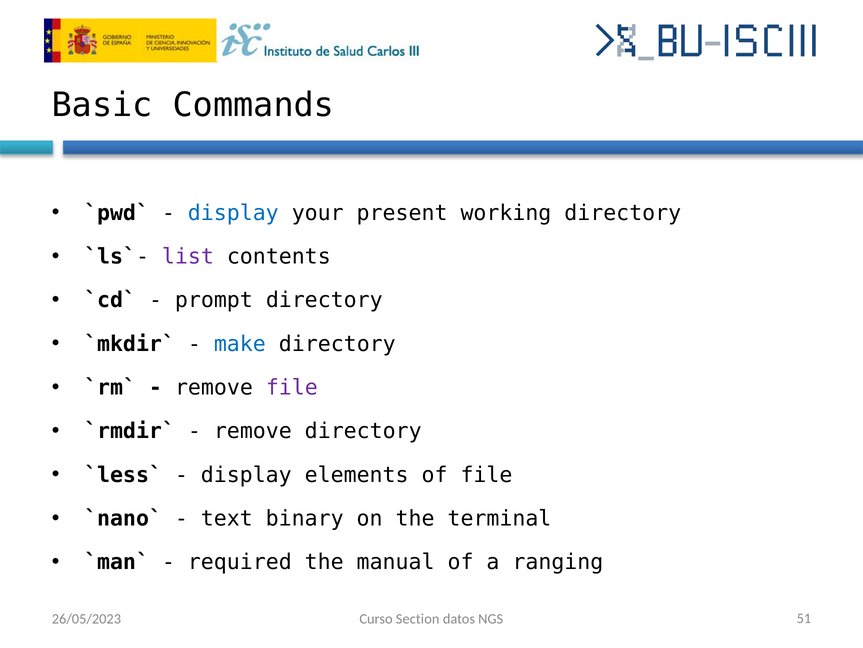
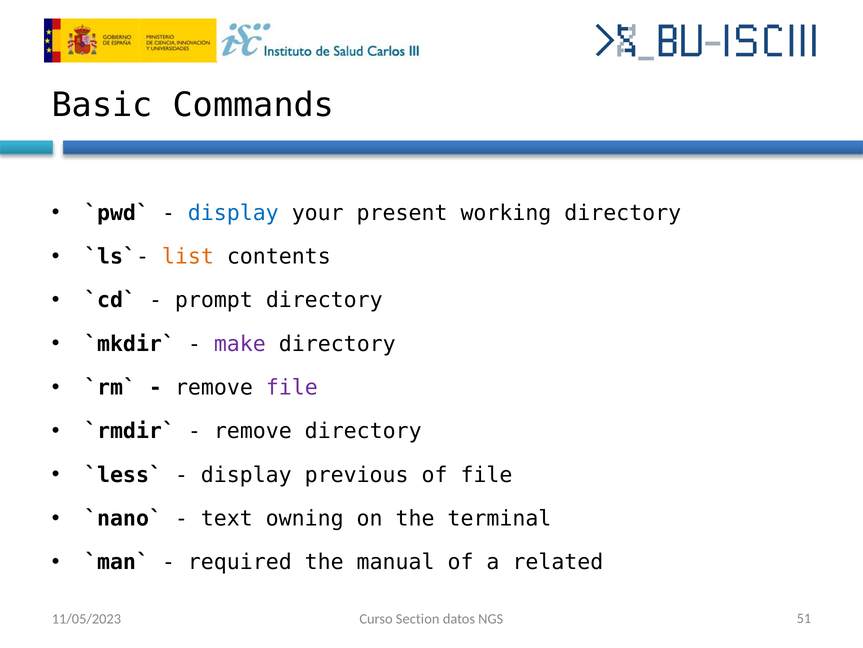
list colour: purple -> orange (188, 256)
make colour: blue -> purple (240, 344)
elements: elements -> previous (357, 474)
binary: binary -> owning (305, 518)
ranging: ranging -> related (558, 562)
26/05/2023: 26/05/2023 -> 11/05/2023 (86, 618)
